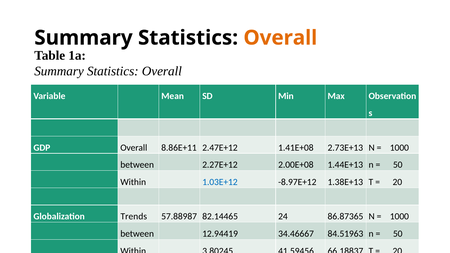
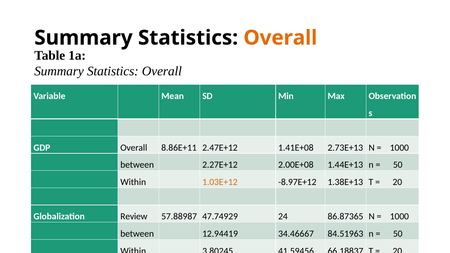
1.03E+12 colour: blue -> orange (220, 182)
Trends: Trends -> Review (134, 217)
82.14465: 82.14465 -> 47.74929 (220, 217)
